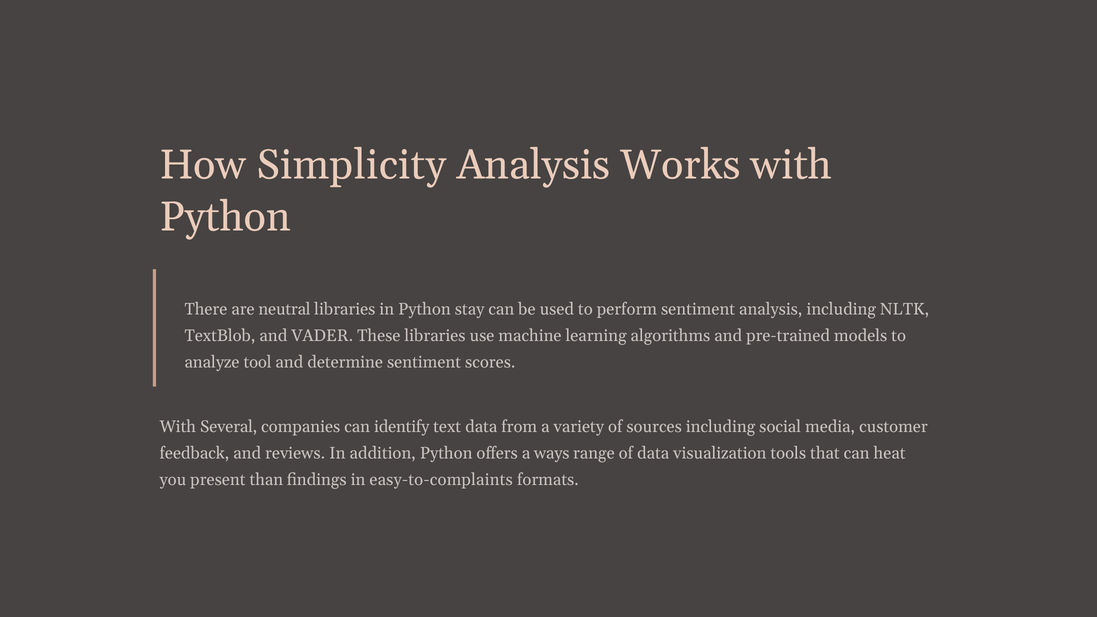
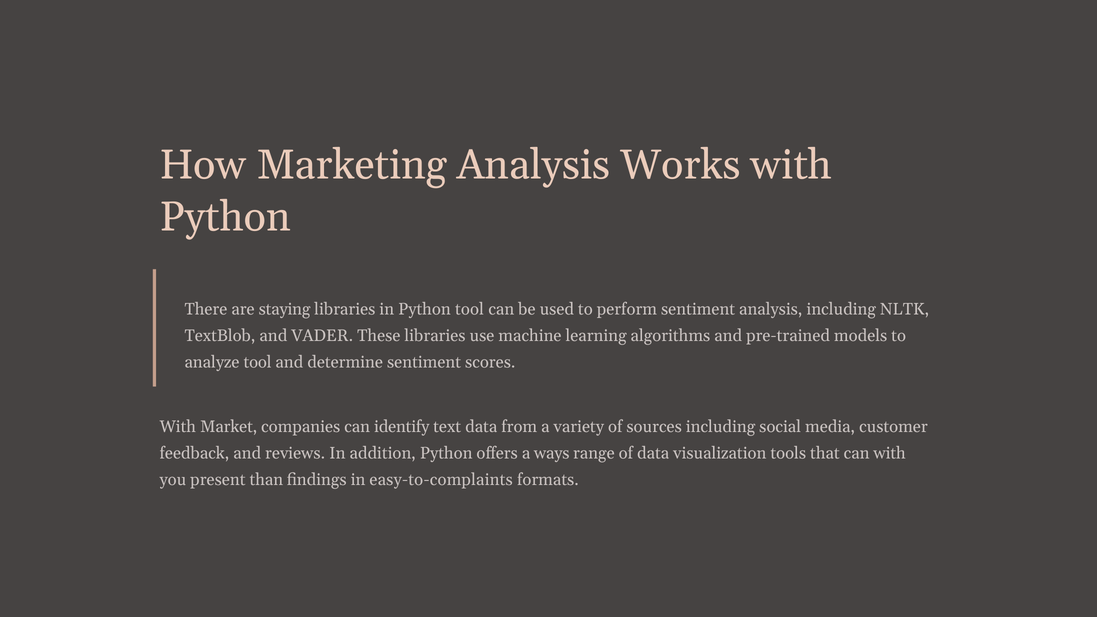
Simplicity: Simplicity -> Marketing (352, 165)
neutral: neutral -> staying (285, 309)
Python stay: stay -> tool (469, 309)
Several: Several -> Market (229, 427)
can heat: heat -> with (890, 453)
